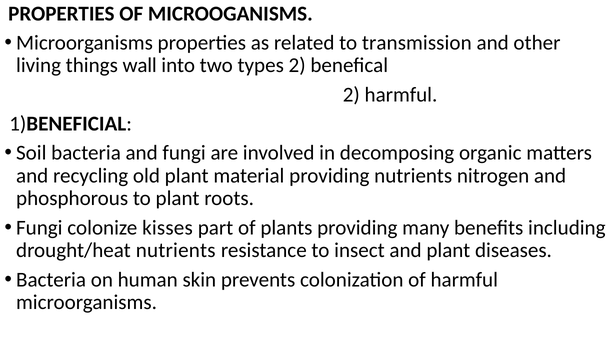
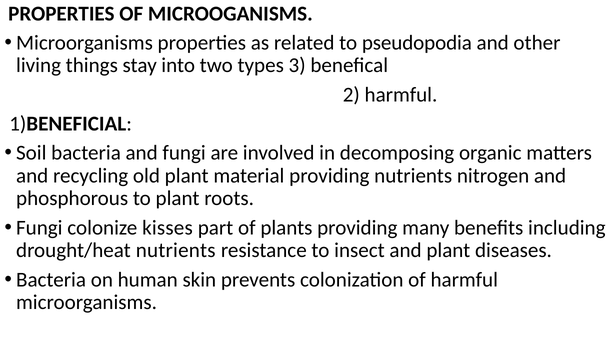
transmission: transmission -> pseudopodia (417, 43)
wall: wall -> stay (140, 65)
types 2: 2 -> 3 (297, 65)
